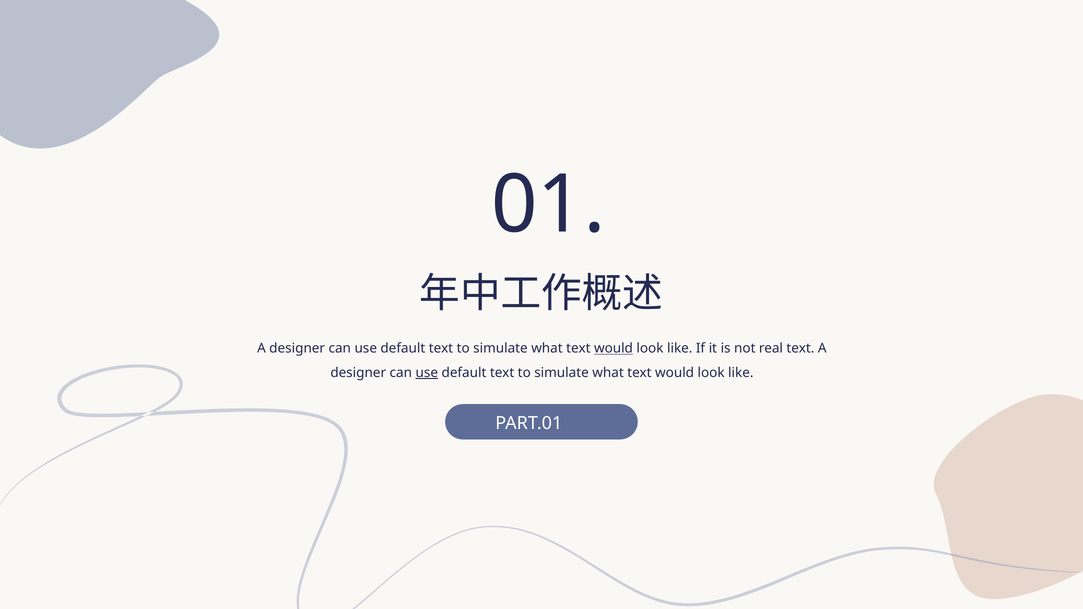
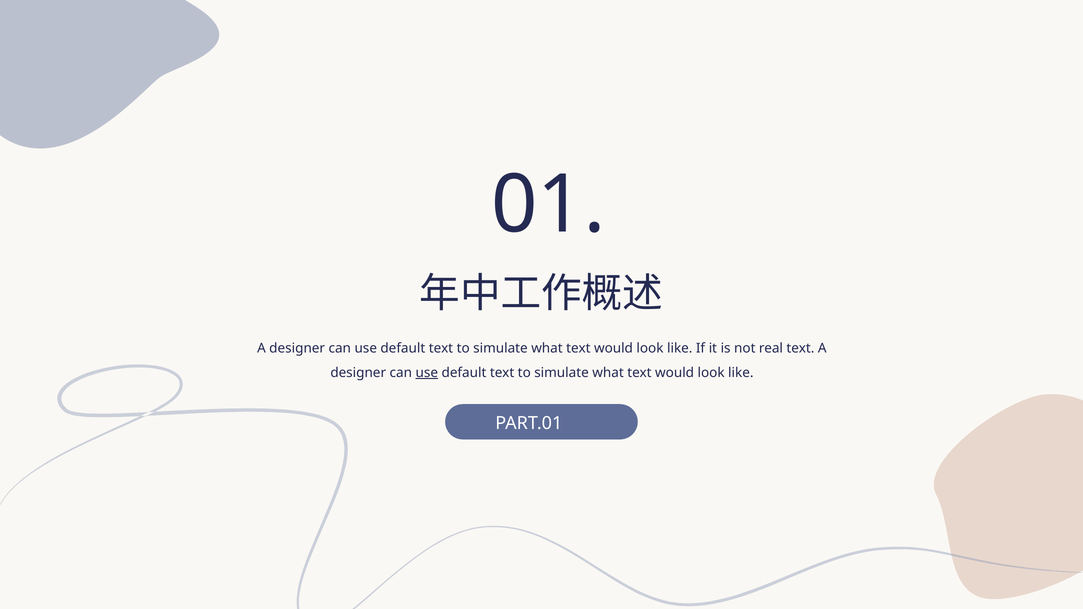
would underline: present -> none (613, 348)
